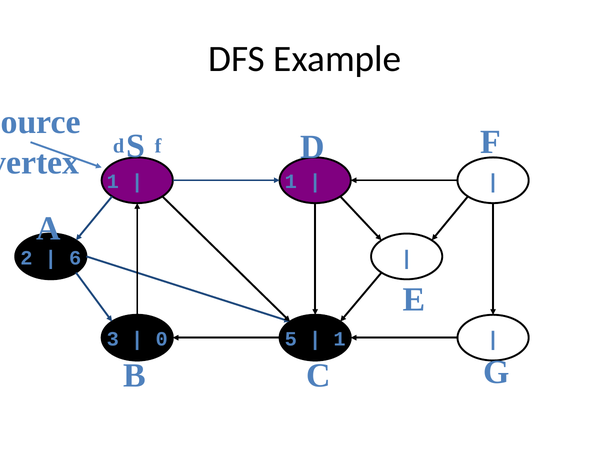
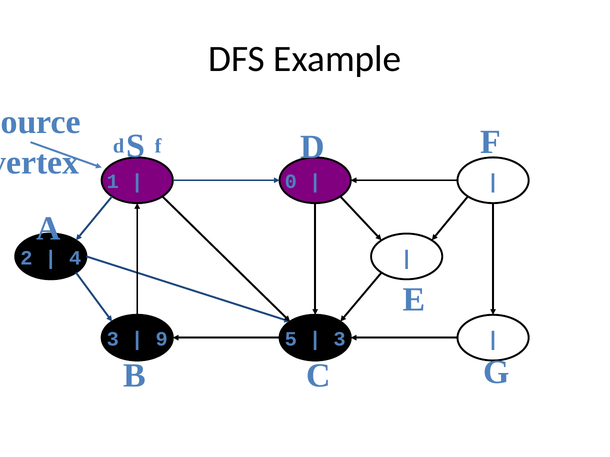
1: 1 -> 0 (291, 182)
6: 6 -> 4 (75, 258)
0: 0 -> 9 (162, 339)
1: 1 -> 3 (340, 339)
